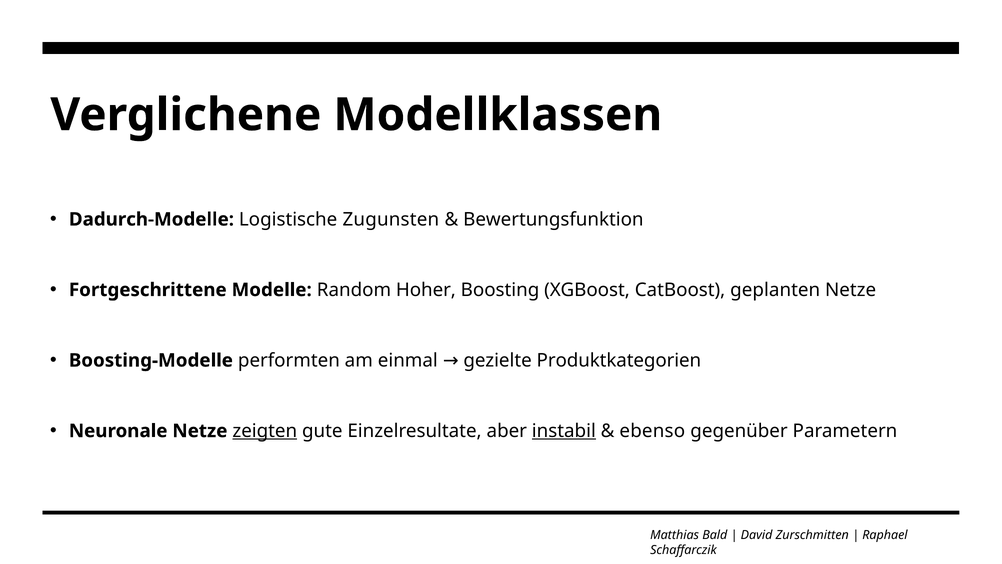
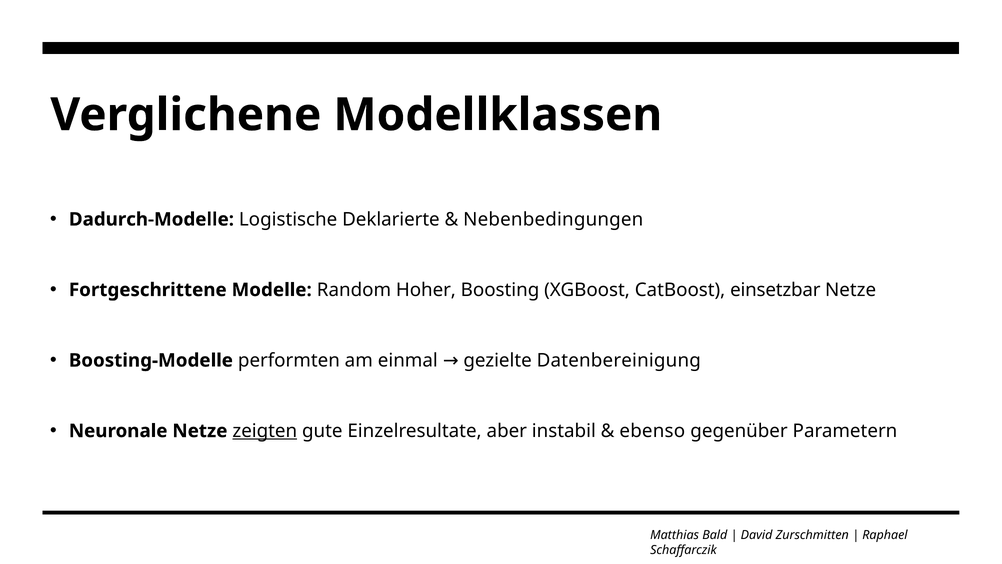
Zugunsten: Zugunsten -> Deklarierte (391, 219)
Bewertungsfunktion: Bewertungsfunktion -> Nebenbedingungen (553, 219)
geplanten: geplanten -> einsetzbar (775, 290)
Produktkategorien: Produktkategorien -> Datenbereinigung (619, 360)
instabil underline: present -> none (564, 431)
